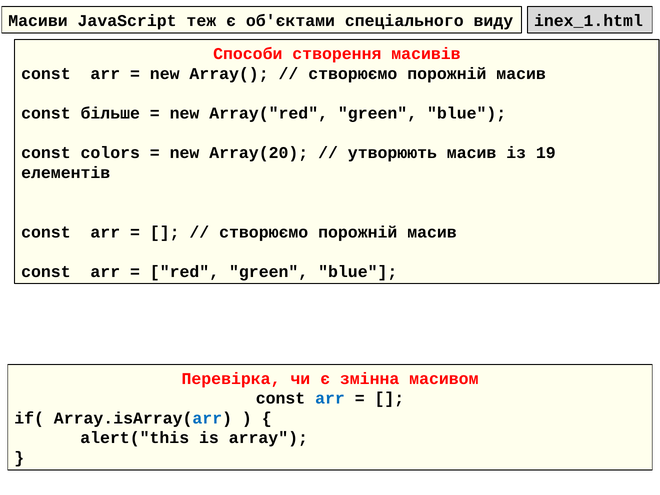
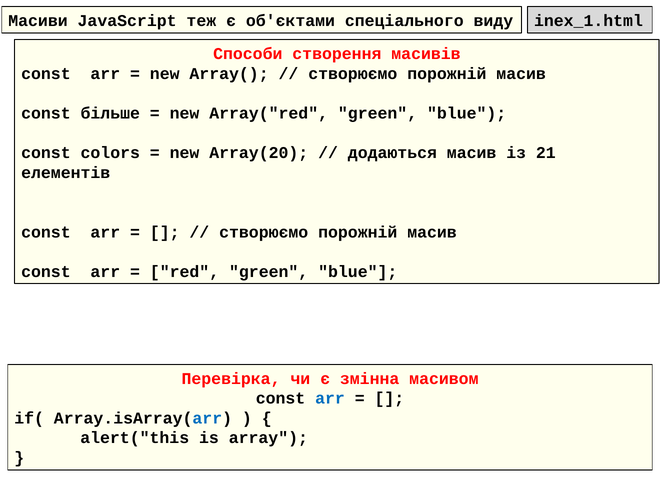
утворюють: утворюють -> додаються (392, 153)
19: 19 -> 21 (546, 153)
